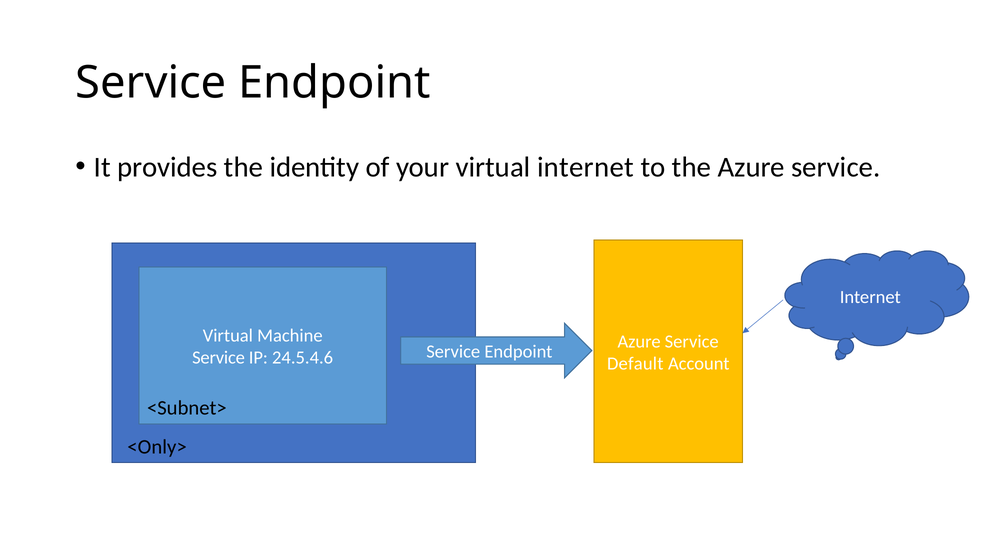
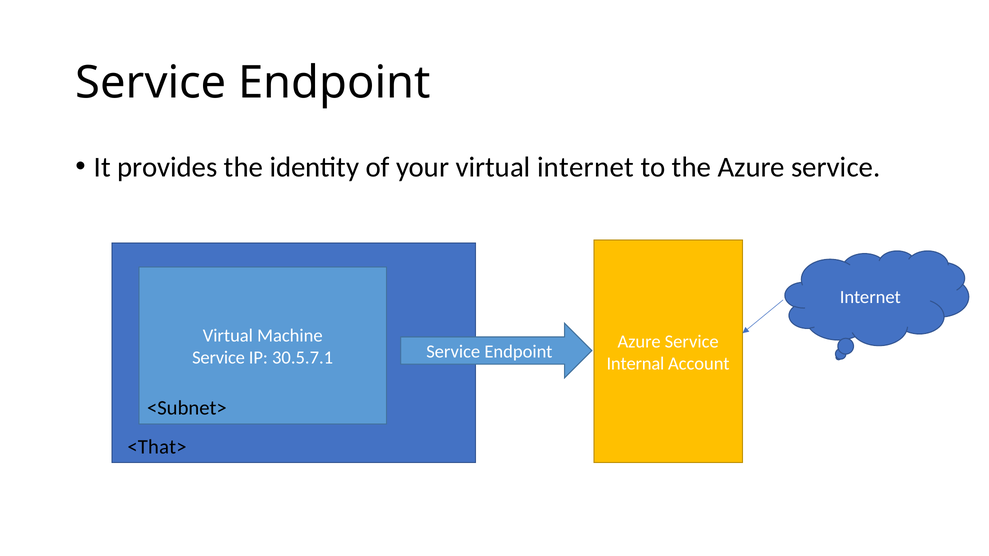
24.5.4.6: 24.5.4.6 -> 30.5.7.1 (303, 358)
Default: Default -> Internal (635, 364)
<Only>: <Only> -> <That> (157, 447)
